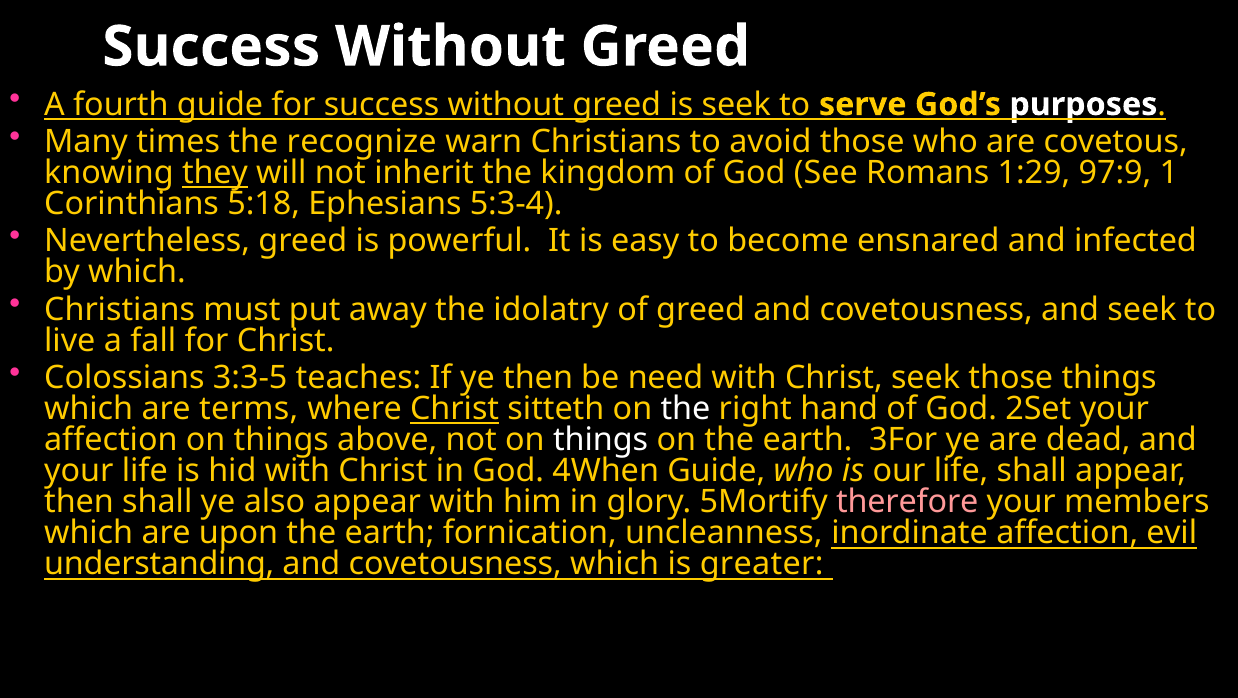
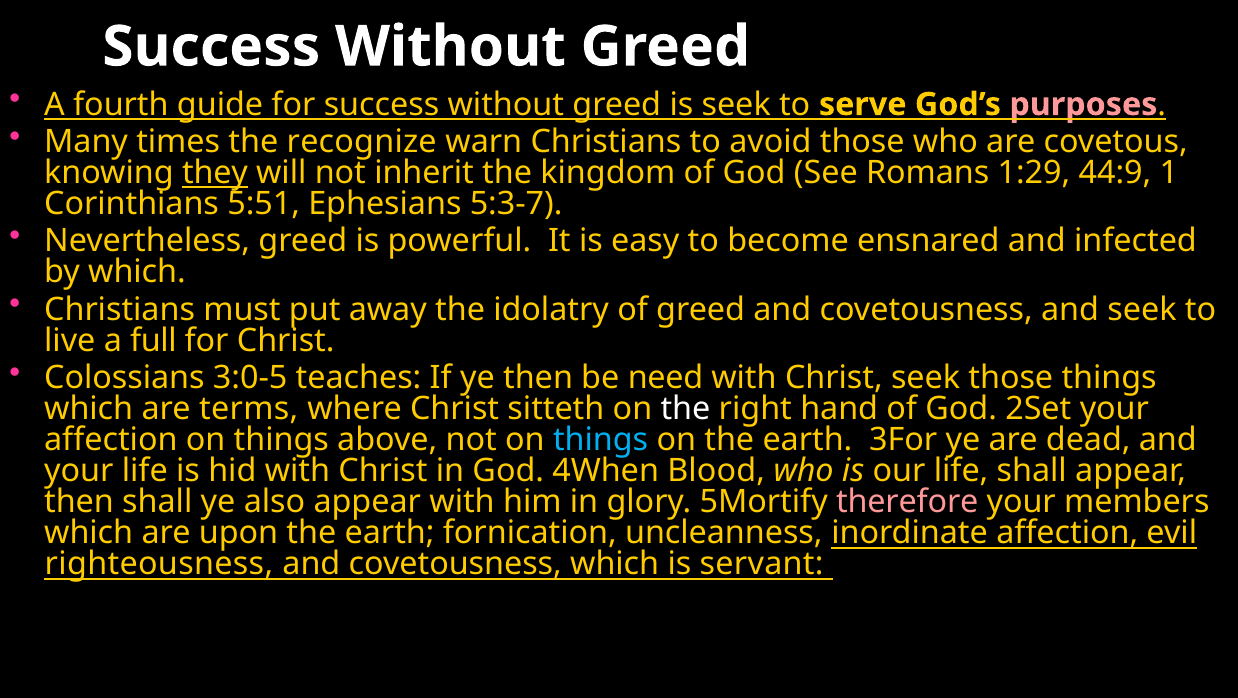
purposes colour: white -> pink (1083, 104)
97:9: 97:9 -> 44:9 (1115, 173)
5:18: 5:18 -> 5:51 (264, 204)
5:3-4: 5:3-4 -> 5:3-7 (516, 204)
fall: fall -> full (153, 341)
3:3-5: 3:3-5 -> 3:0-5 (250, 378)
Christ underline: present -> none (455, 409)
things colour: white -> light blue (601, 440)
4When Guide: Guide -> Blood (716, 471)
understanding: understanding -> righteousness (159, 564)
greater: greater -> servant (762, 564)
